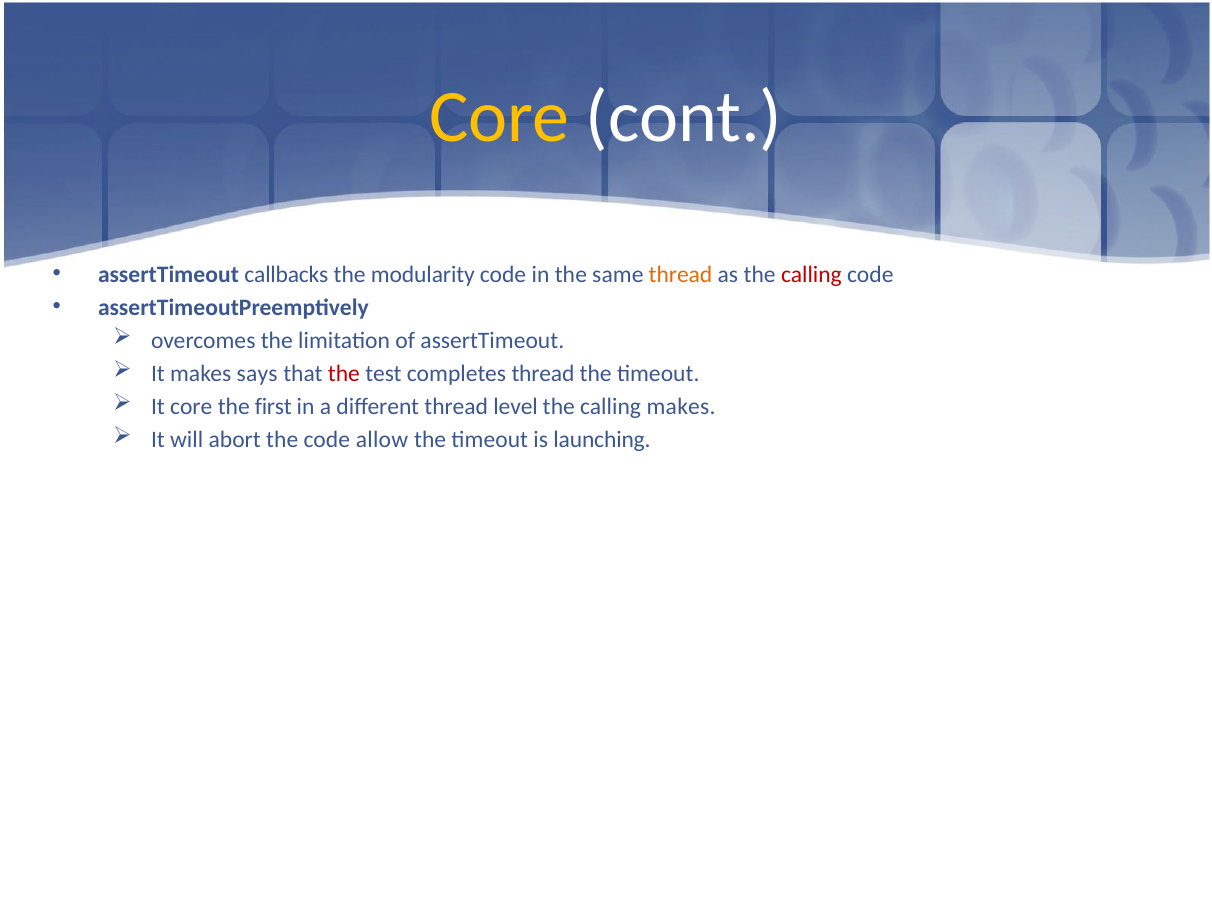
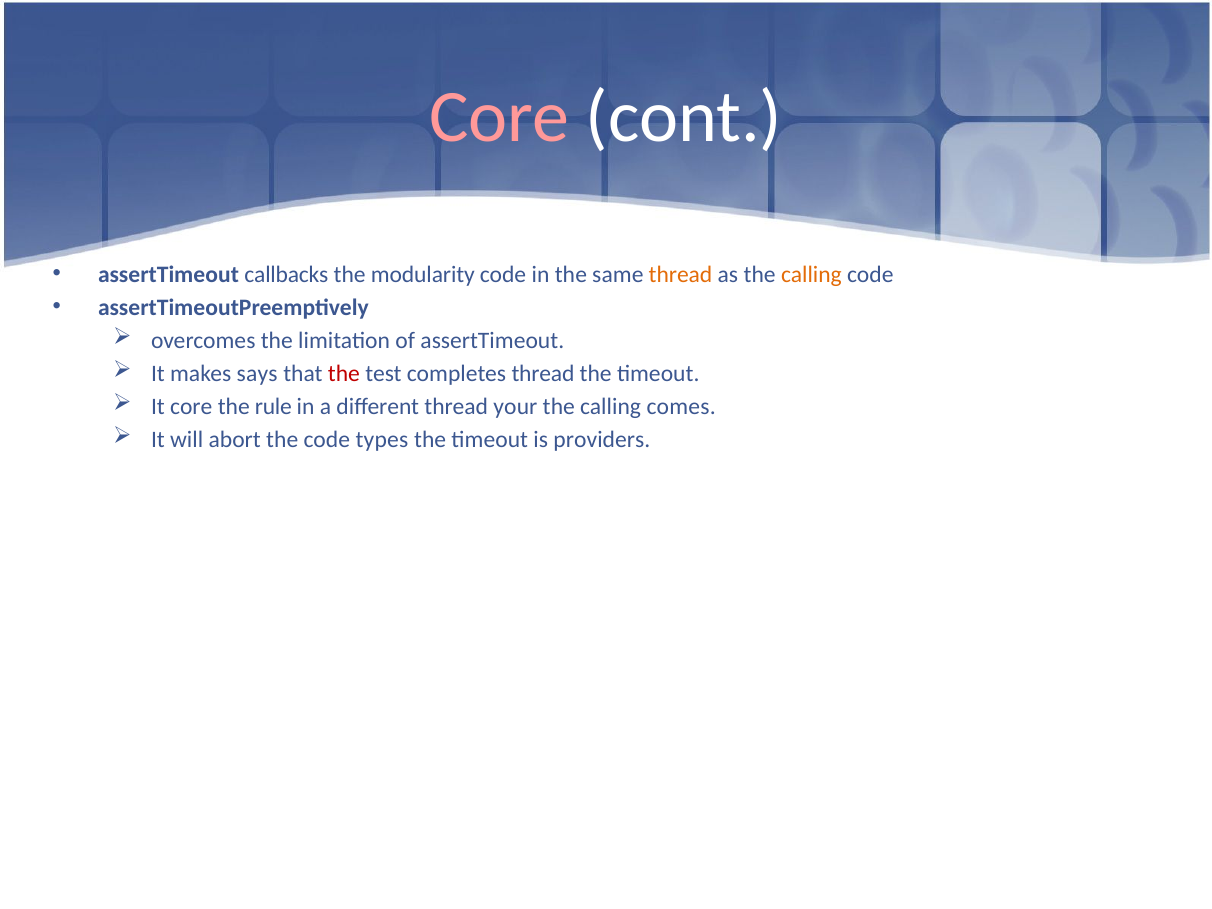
Core colour: yellow -> pink (499, 117)
calling colour: red -> orange (811, 274)
first: first -> rule (273, 406)
level: level -> your (515, 406)
calling makes: makes -> comes (681, 406)
allow: allow -> types (382, 439)
launching: launching -> providers (602, 439)
